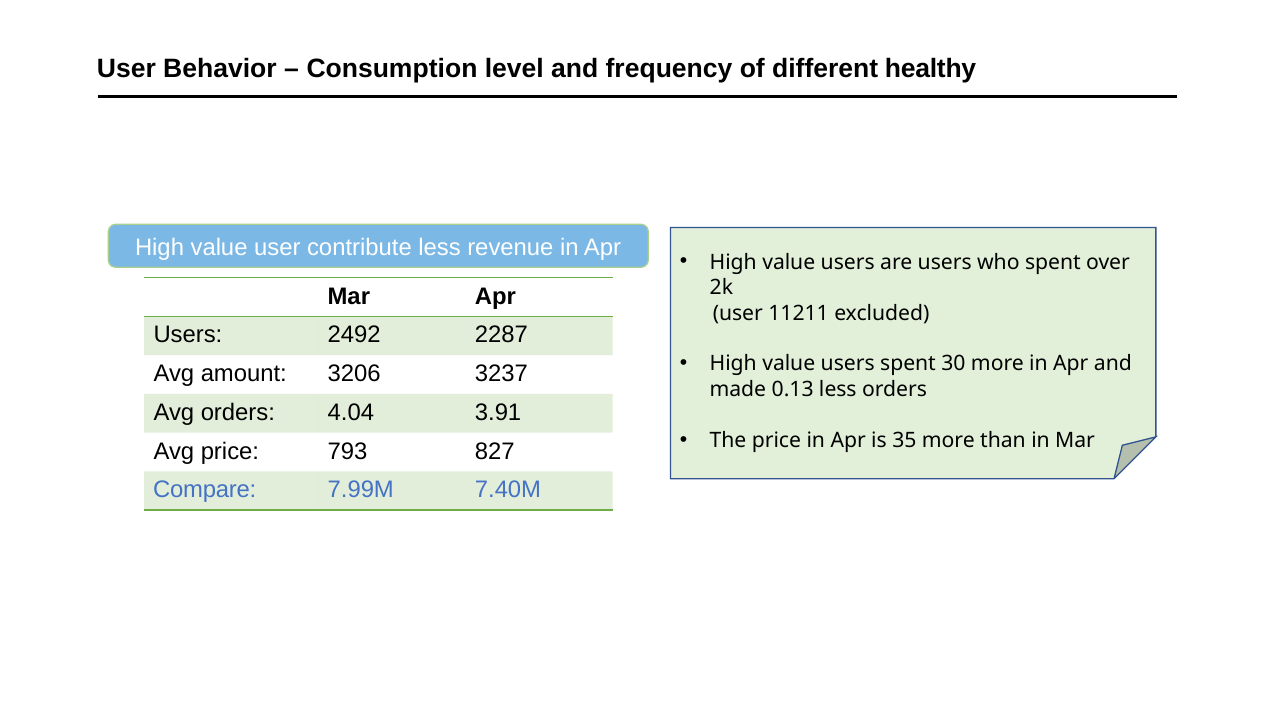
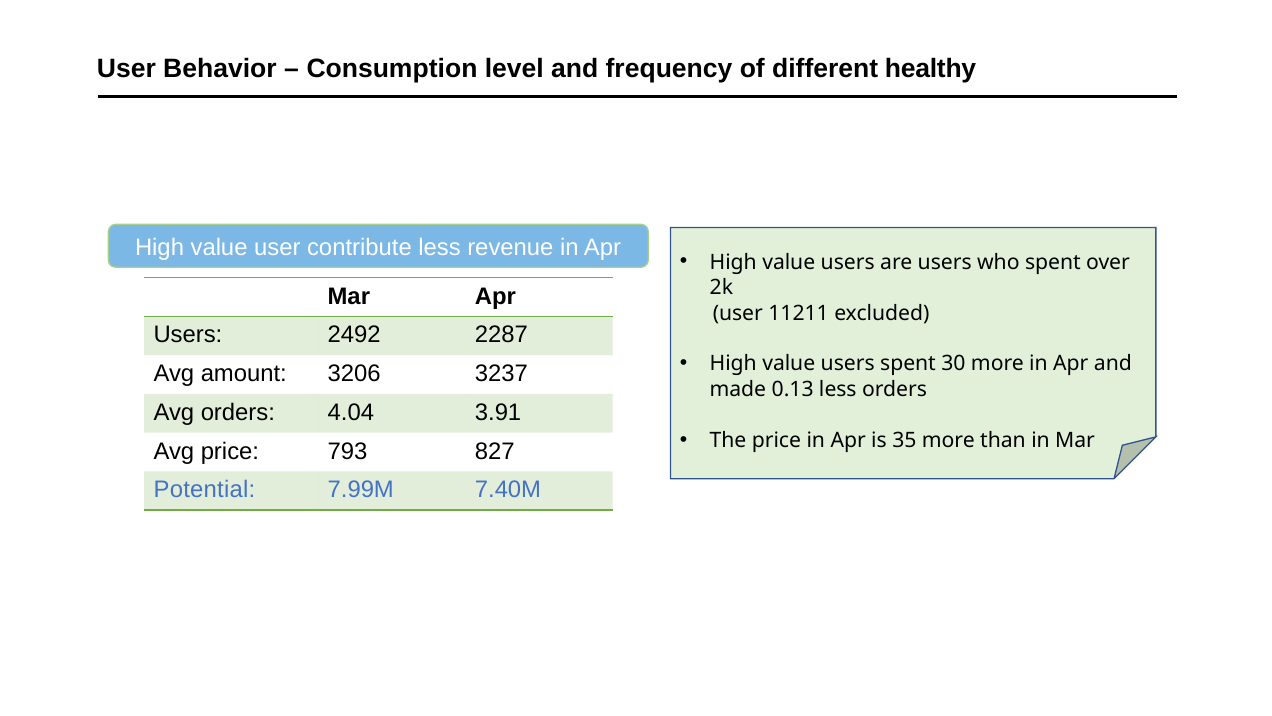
Compare: Compare -> Potential (204, 490)
